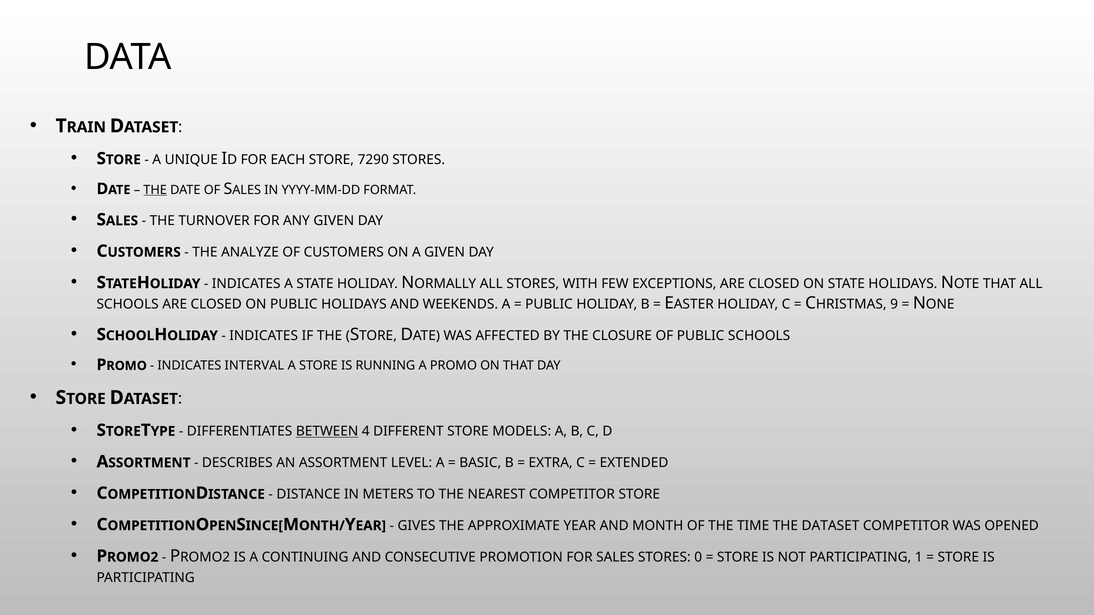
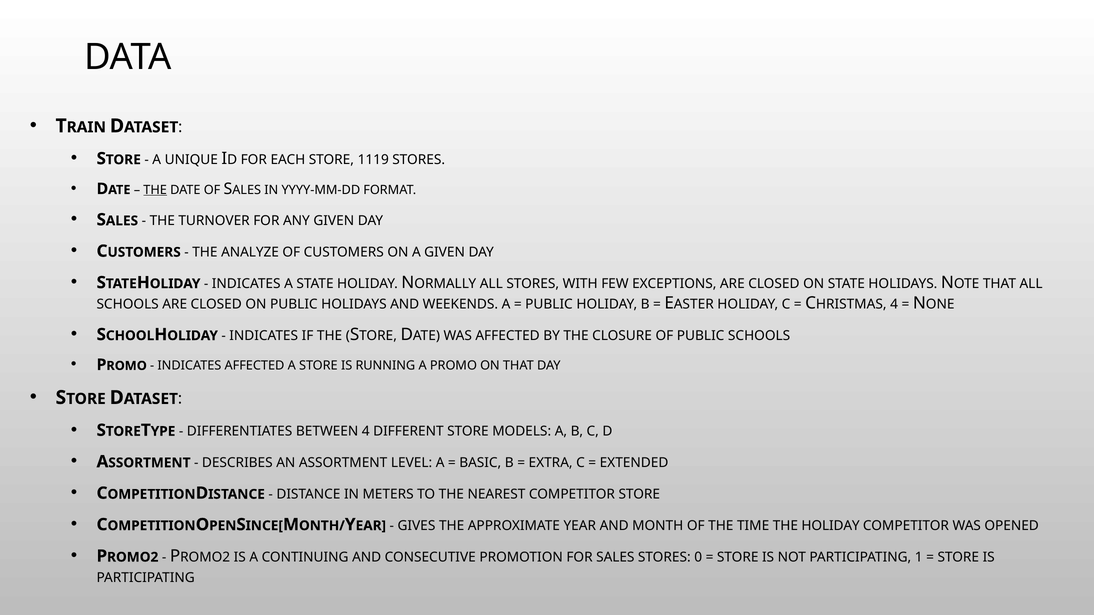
7290: 7290 -> 1119 (373, 160)
CHRISTMAS 9: 9 -> 4 (894, 304)
INDICATES INTERVAL: INTERVAL -> AFFECTED (254, 366)
BETWEEN underline: present -> none (327, 432)
THE DATASET: DATASET -> HOLIDAY (831, 526)
